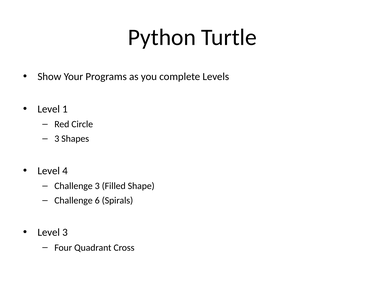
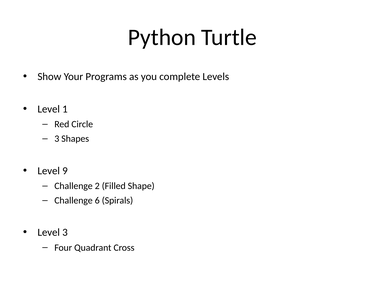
4: 4 -> 9 (65, 171)
Challenge 3: 3 -> 2 (97, 186)
